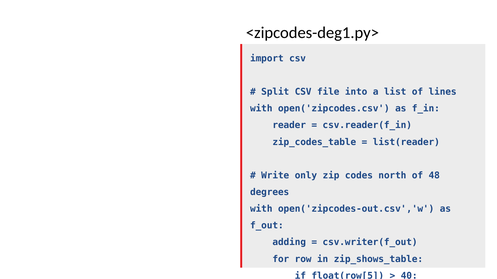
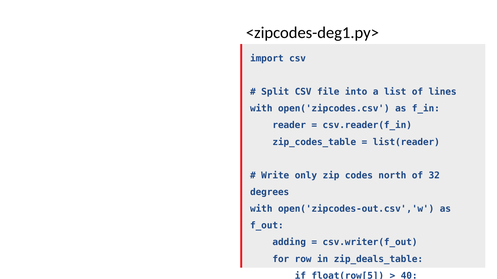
48: 48 -> 32 (434, 176)
zip_shows_table: zip_shows_table -> zip_deals_table (378, 259)
